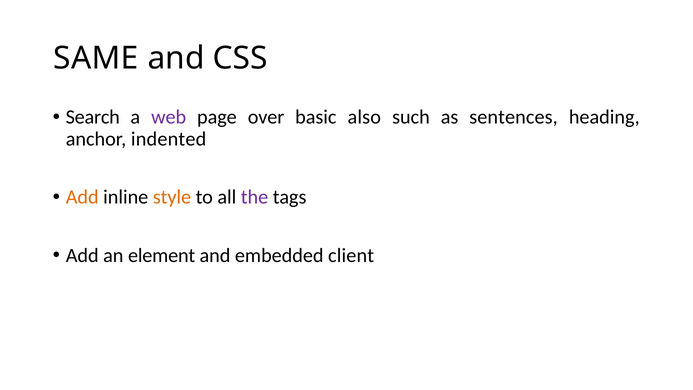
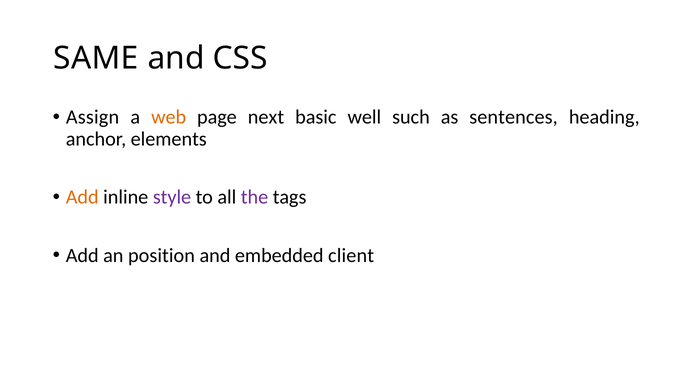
Search: Search -> Assign (93, 117)
web colour: purple -> orange (169, 117)
over: over -> next (266, 117)
also: also -> well (364, 117)
indented: indented -> elements (169, 139)
style colour: orange -> purple (172, 197)
element: element -> position (161, 255)
